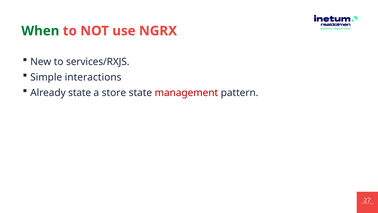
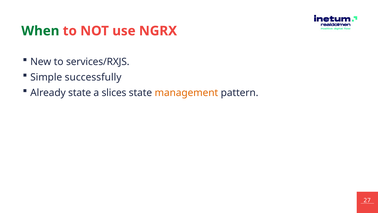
interactions: interactions -> successfully (93, 77)
store: store -> slices (114, 93)
management colour: red -> orange (186, 93)
